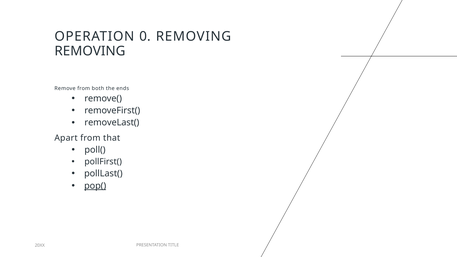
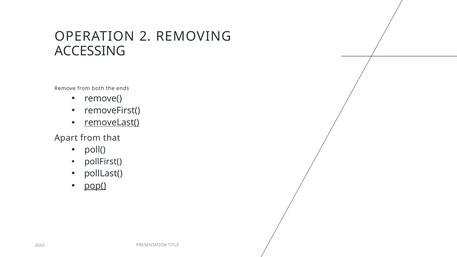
0: 0 -> 2 (145, 37)
REMOVING: REMOVING -> ACCESSING (90, 51)
removeLast( underline: none -> present (112, 123)
